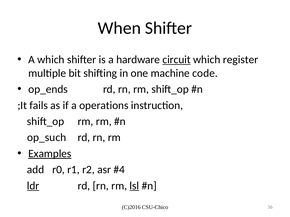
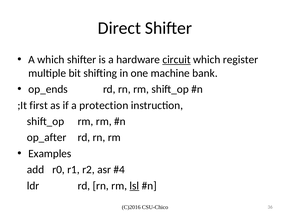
When: When -> Direct (119, 28)
code: code -> bank (205, 73)
fails: fails -> first (39, 106)
operations: operations -> protection (104, 106)
op_such: op_such -> op_after (47, 138)
Examples underline: present -> none (50, 154)
ldr underline: present -> none (33, 186)
